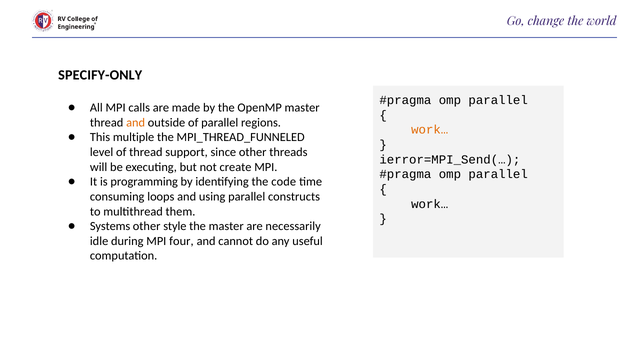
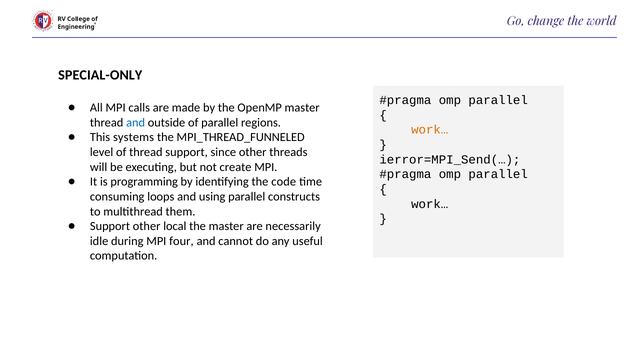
SPECIFY-ONLY: SPECIFY-ONLY -> SPECIAL-ONLY (100, 75)
and colour: orange -> blue (136, 123)
multiple: multiple -> systems (134, 137)
Systems: Systems -> Support (110, 226)
style: style -> local (175, 226)
